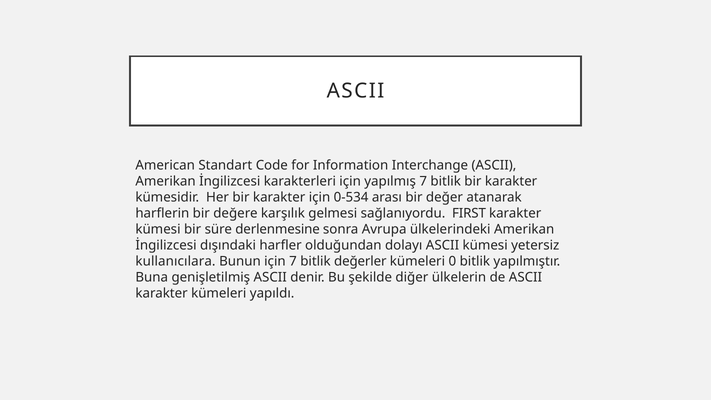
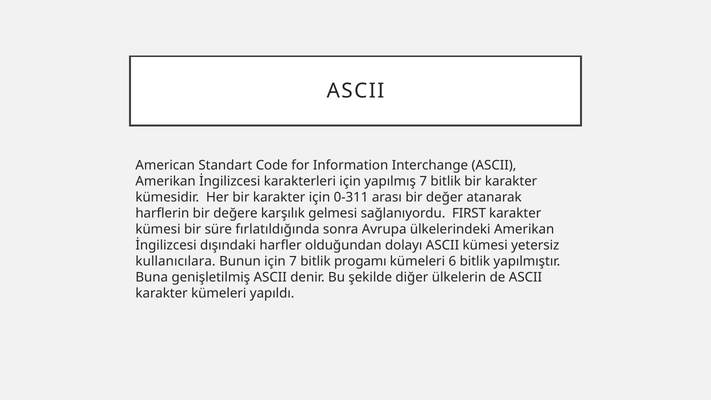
0-534: 0-534 -> 0-311 (351, 197)
derlenmesine: derlenmesine -> fırlatıldığında (277, 229)
değerler: değerler -> progamı (360, 261)
0: 0 -> 6 (452, 261)
